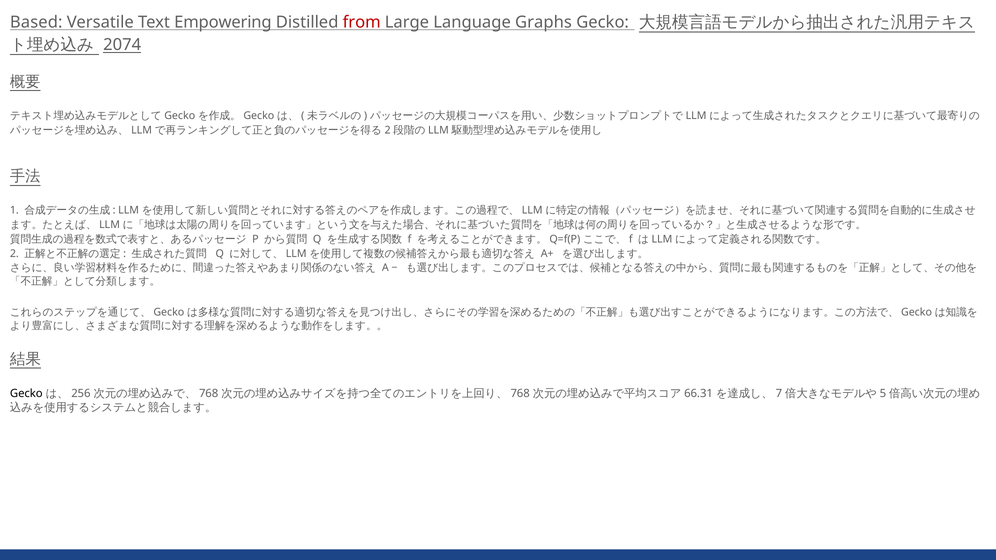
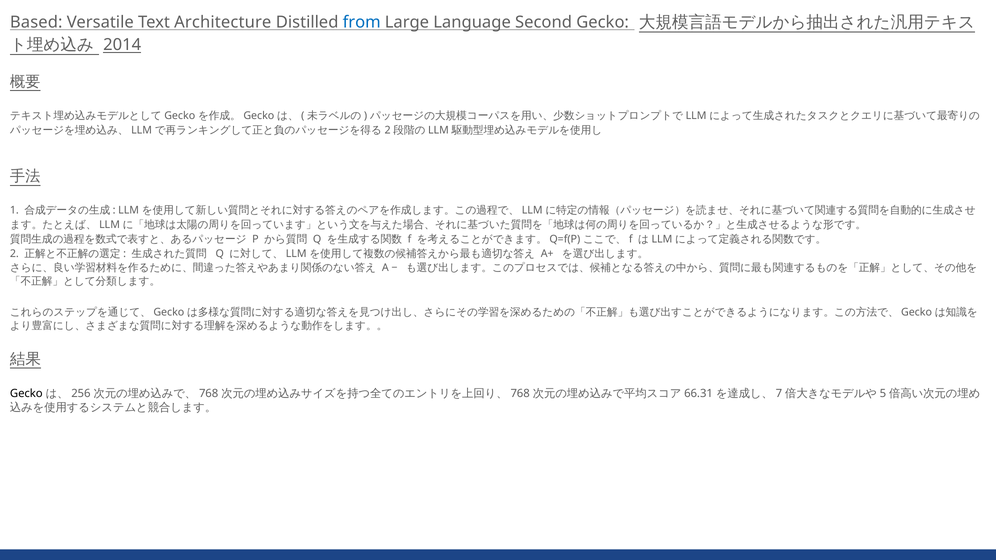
Empowering: Empowering -> Architecture (223, 22)
from colour: red -> blue (362, 22)
Graphs: Graphs -> Second (544, 22)
2074: 2074 -> 2014 (122, 45)
